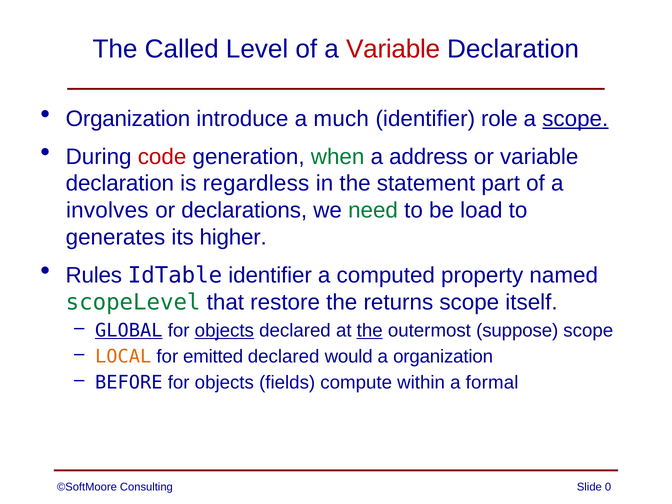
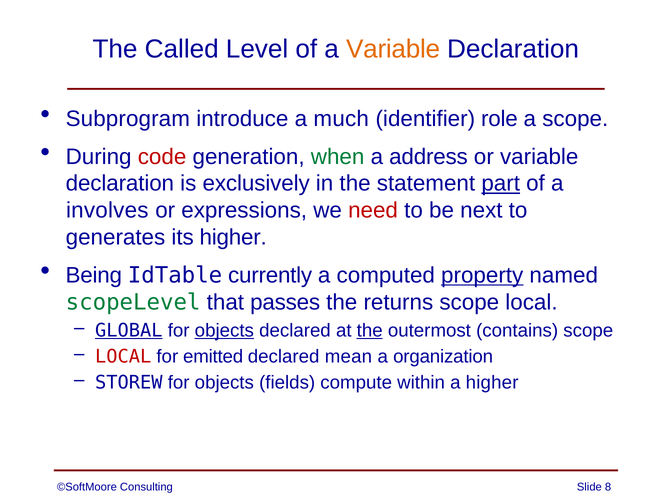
Variable colour: red -> orange (393, 49)
Organization: Organization -> Subprogram (128, 119)
scope underline: present -> none (575, 119)
regardless: regardless -> exclusively (256, 184)
part underline: none -> present (501, 184)
declarations: declarations -> expressions (244, 210)
need colour: green -> red (373, 210)
load: load -> next (481, 210)
Rules: Rules -> Being (94, 275)
IdTable identifier: identifier -> currently (270, 275)
property underline: none -> present (482, 275)
restore: restore -> passes (285, 302)
scope itself: itself -> local (531, 302)
suppose: suppose -> contains (517, 330)
LOCAL colour: orange -> red (123, 357)
would: would -> mean (348, 357)
BEFORE: BEFORE -> STOREW (129, 383)
a formal: formal -> higher (492, 383)
0: 0 -> 8 (608, 487)
